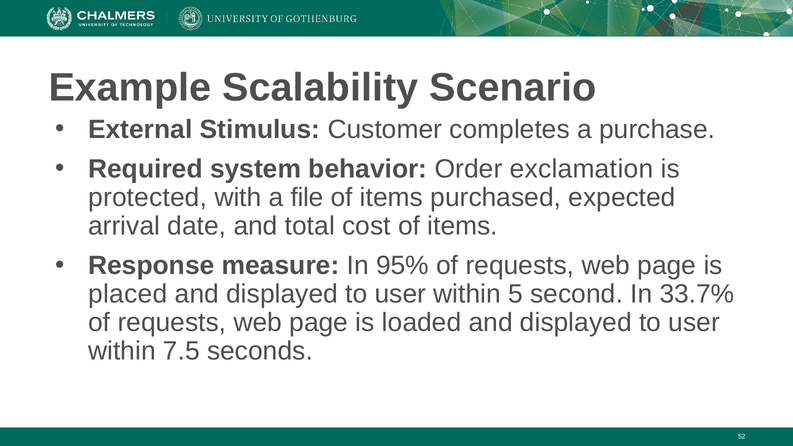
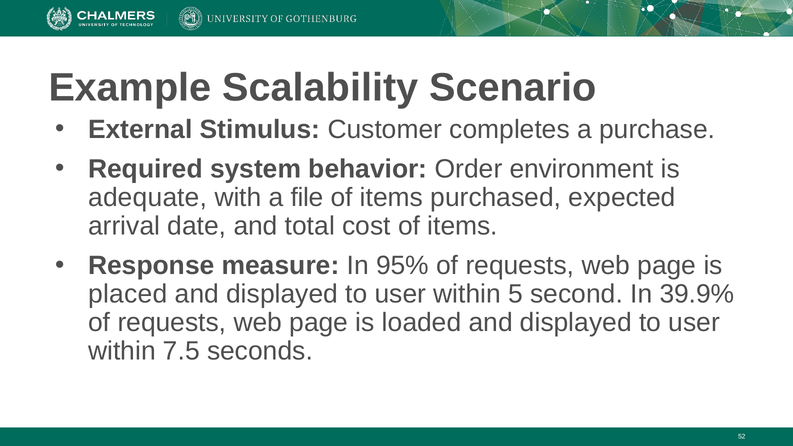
exclamation: exclamation -> environment (582, 169)
protected: protected -> adequate (148, 197)
33.7%: 33.7% -> 39.9% (697, 294)
